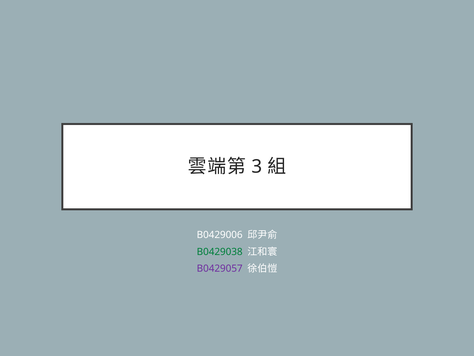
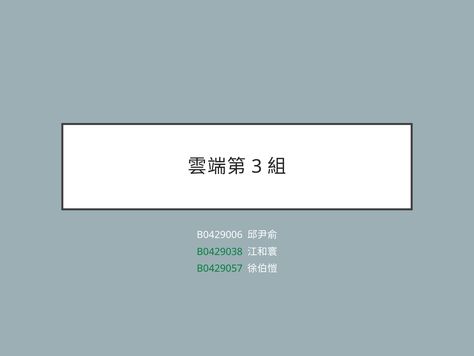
B0429057 colour: purple -> green (220, 268)
